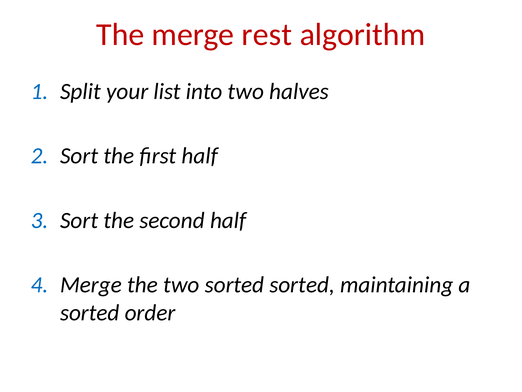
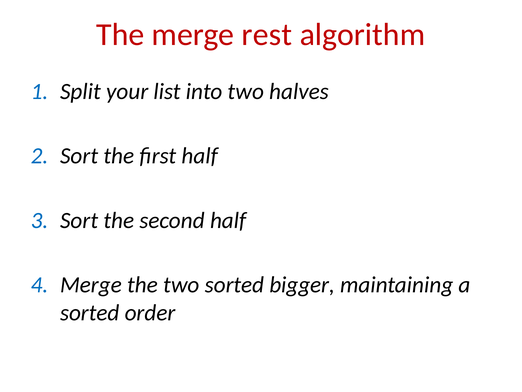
sorted sorted: sorted -> bigger (302, 284)
